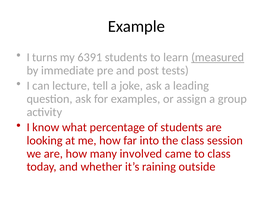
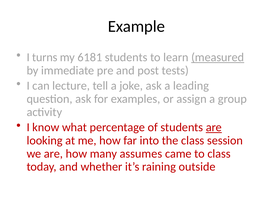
6391: 6391 -> 6181 (90, 57)
are underline: none -> present (214, 127)
involved: involved -> assumes (141, 153)
